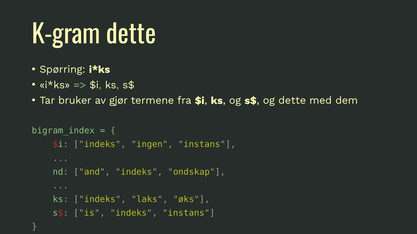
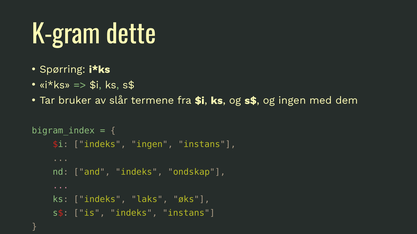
gjør: gjør -> slår (118, 101)
og dette: dette -> ingen (292, 101)
